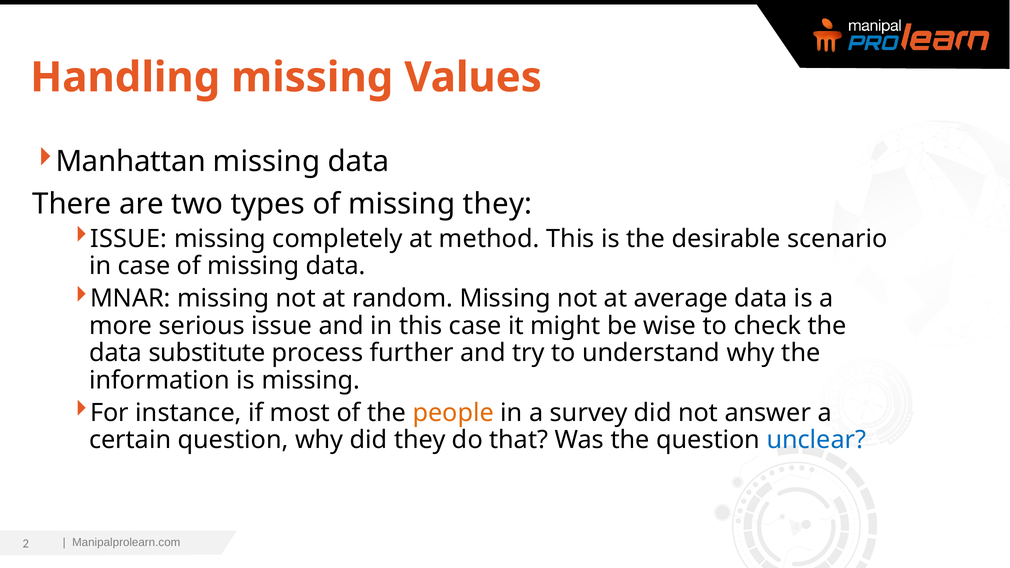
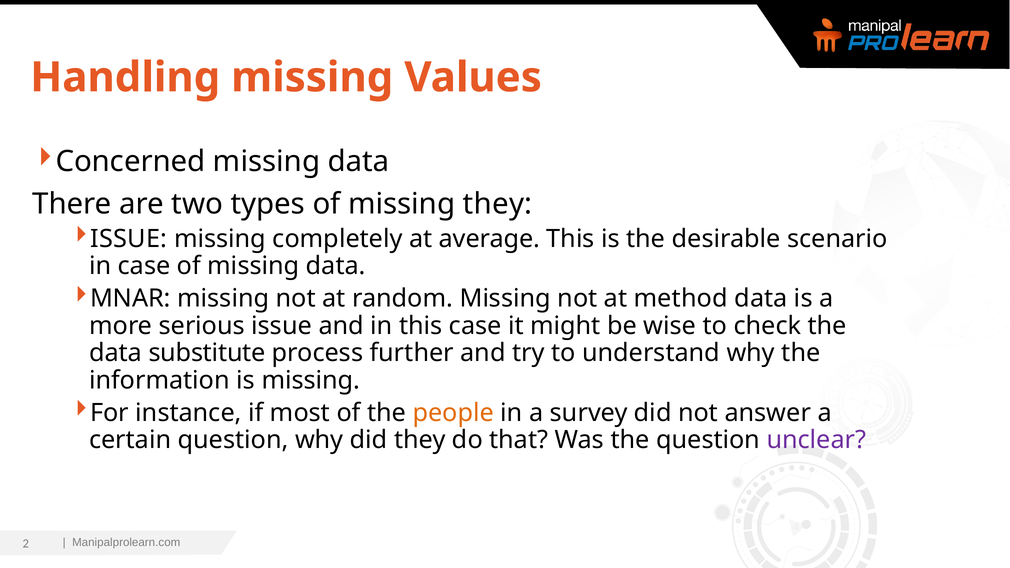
Manhattan: Manhattan -> Concerned (131, 162)
method: method -> average (489, 239)
average: average -> method (681, 299)
unclear colour: blue -> purple (816, 440)
